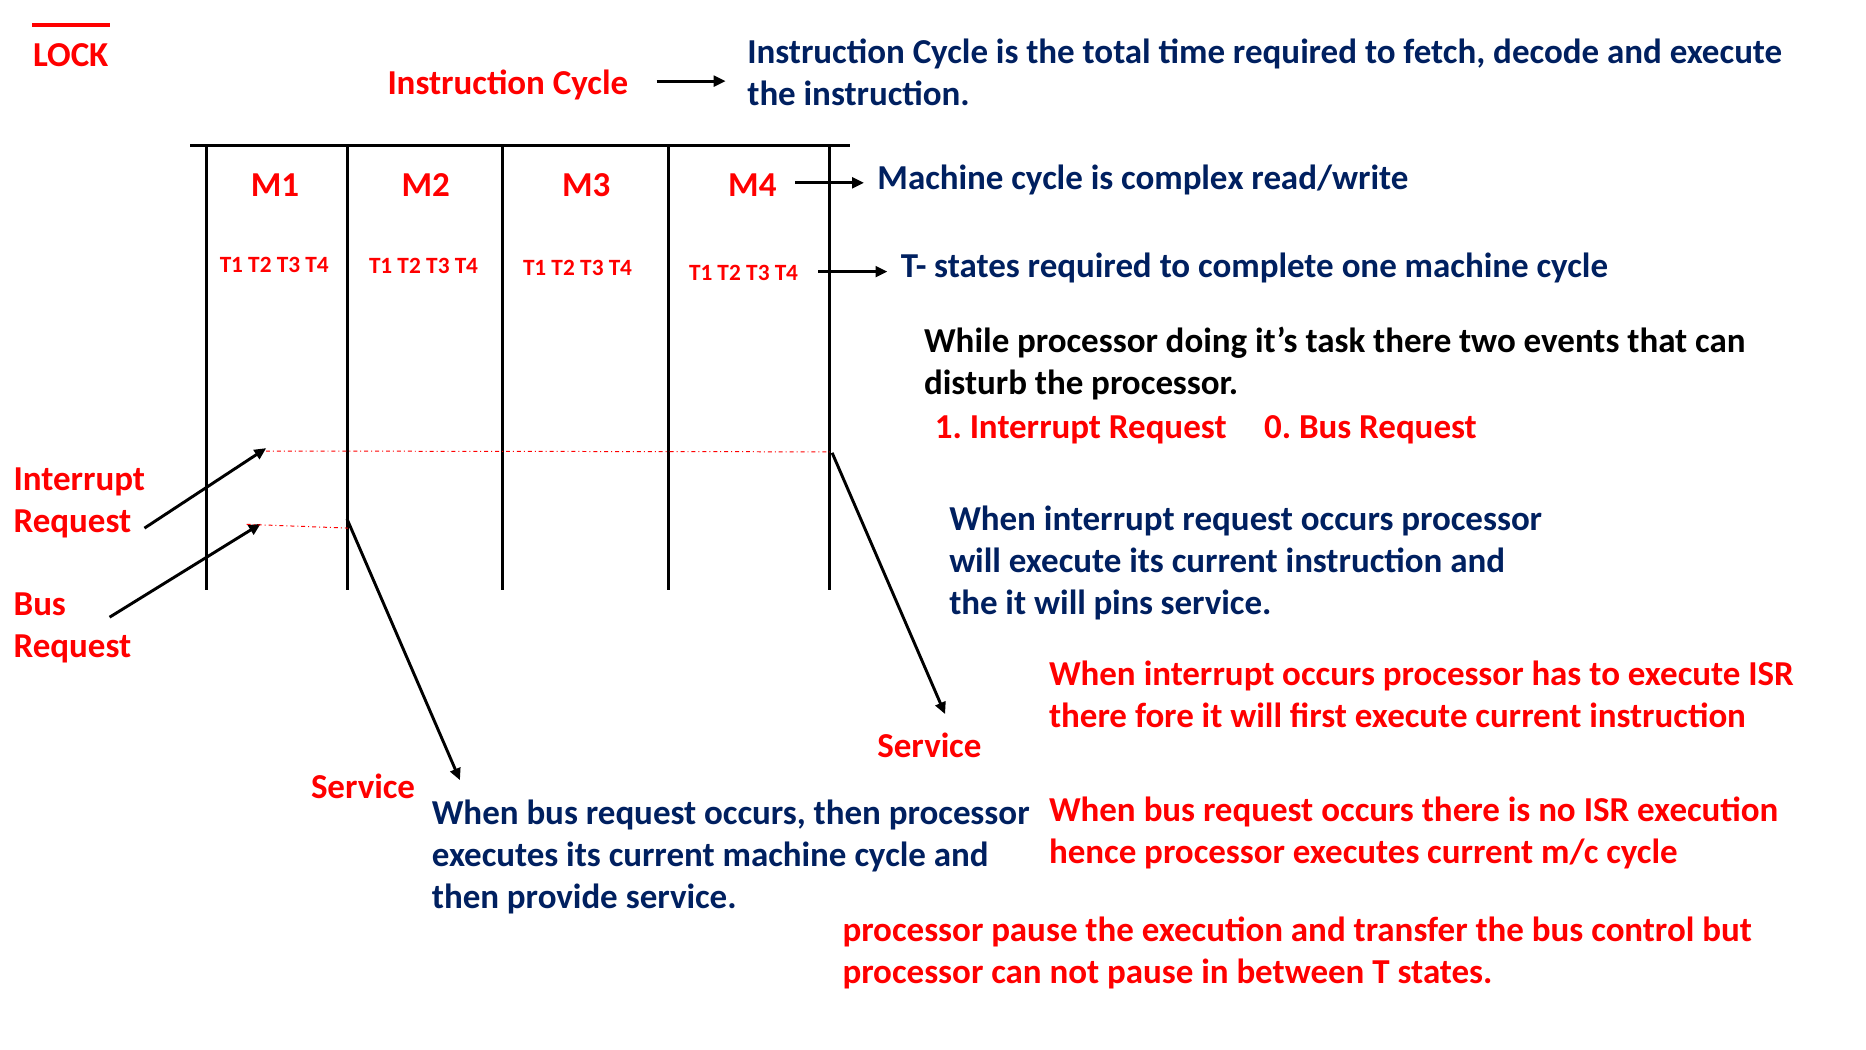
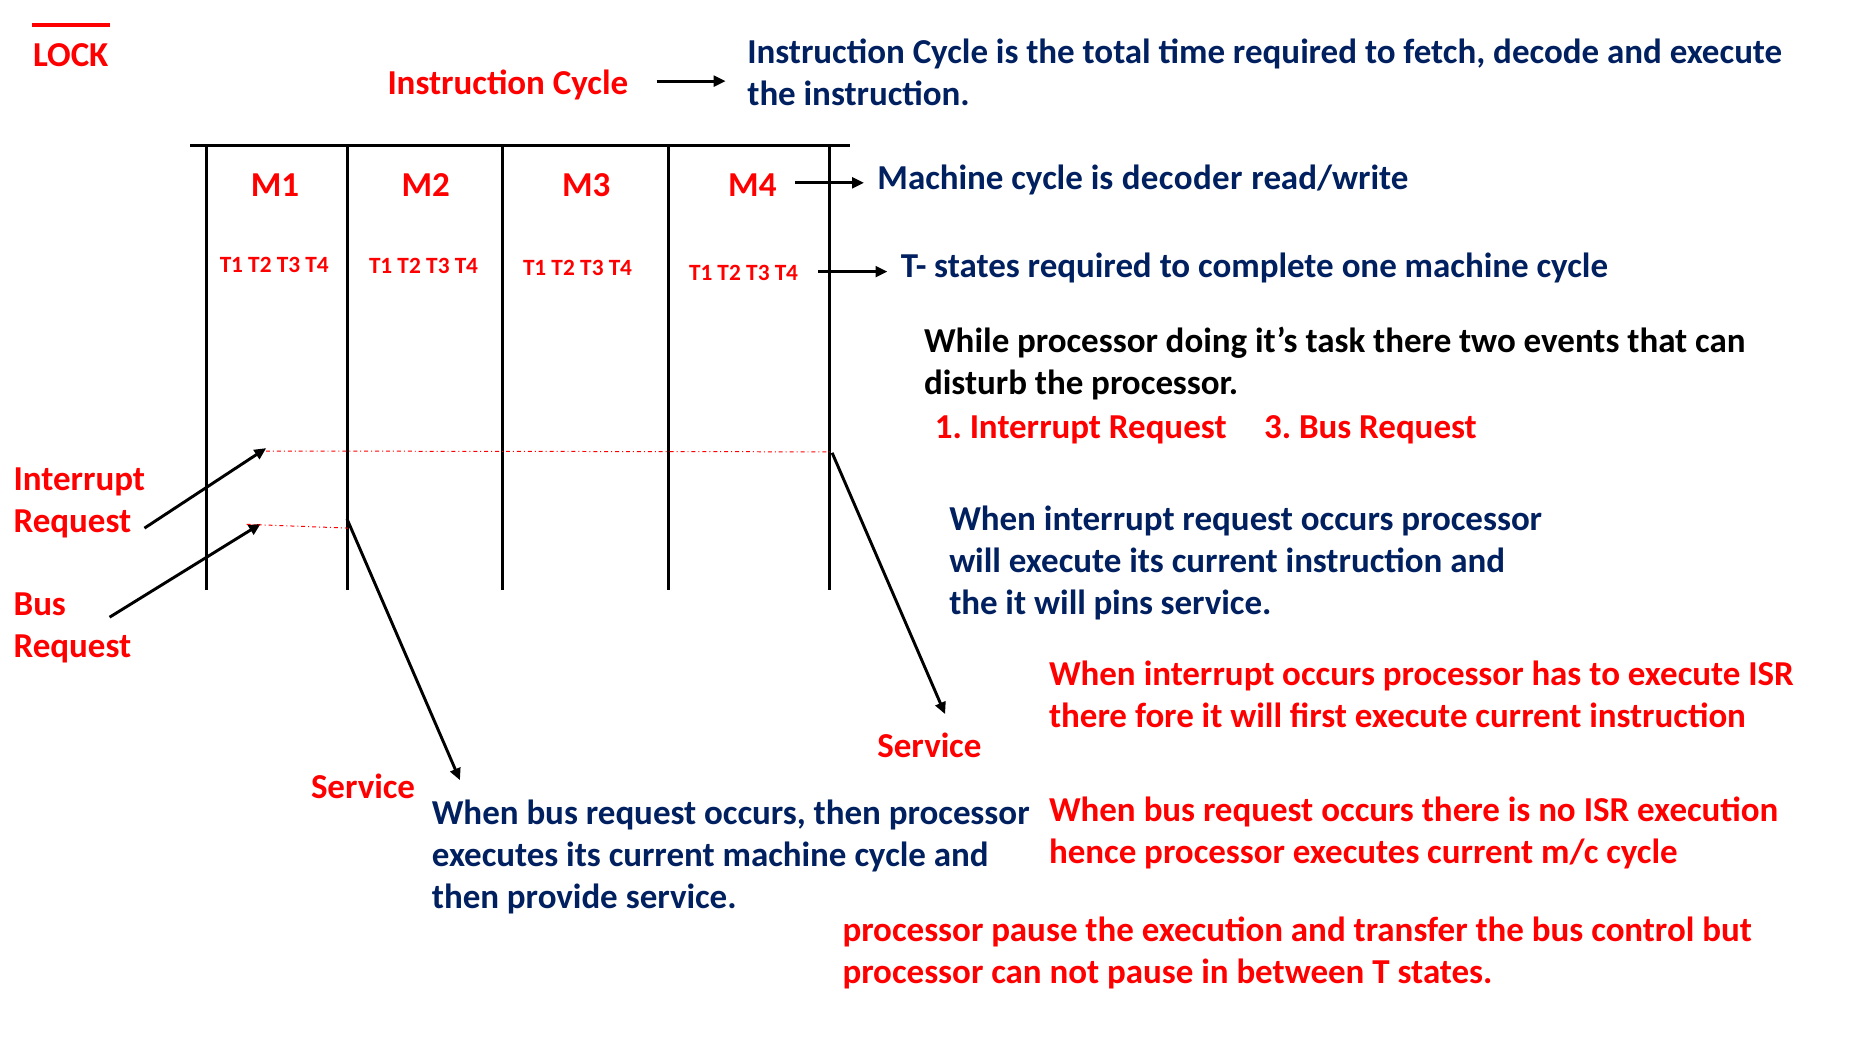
complex: complex -> decoder (1182, 178)
0: 0 -> 3 (1278, 427)
